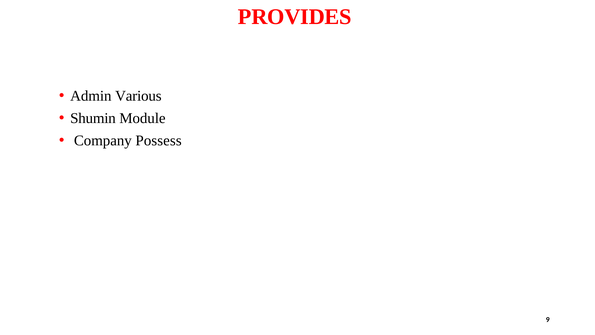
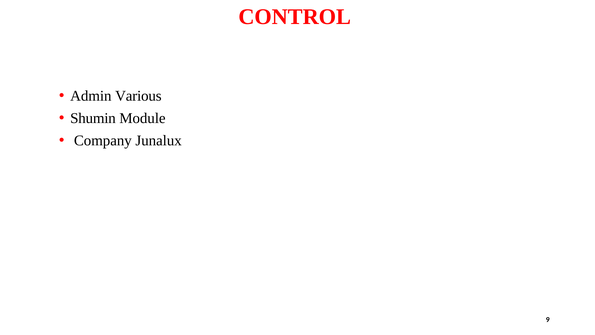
PROVIDES: PROVIDES -> CONTROL (295, 17)
Possess: Possess -> Junalux (159, 140)
